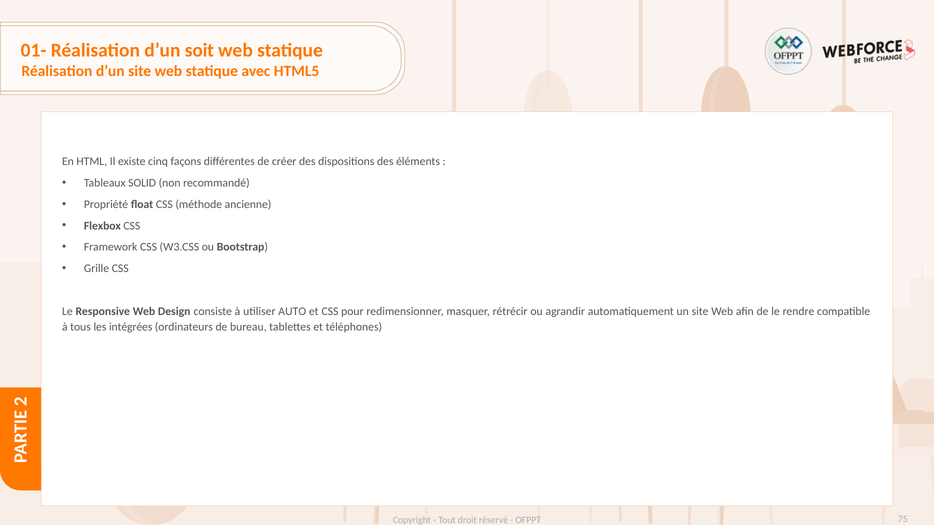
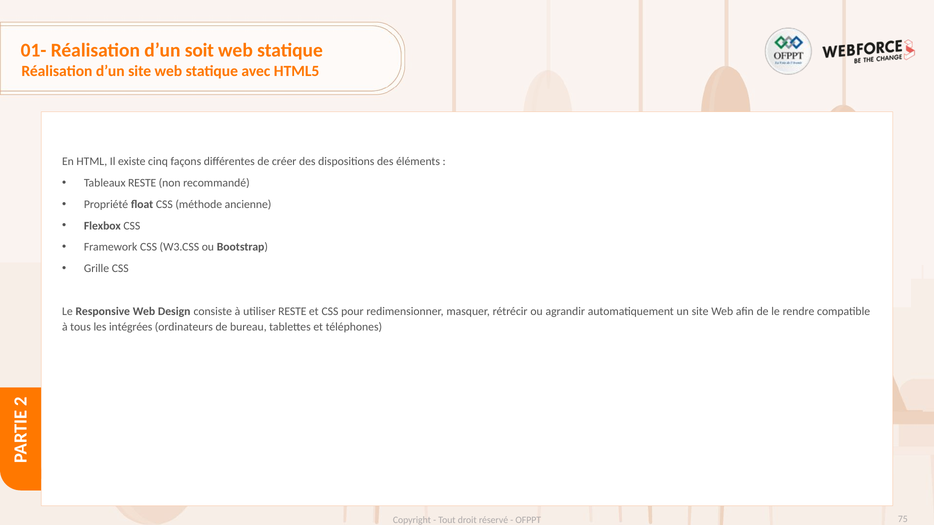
Tableaux SOLID: SOLID -> RESTE (142, 183)
utiliser AUTO: AUTO -> RESTE (292, 311)
